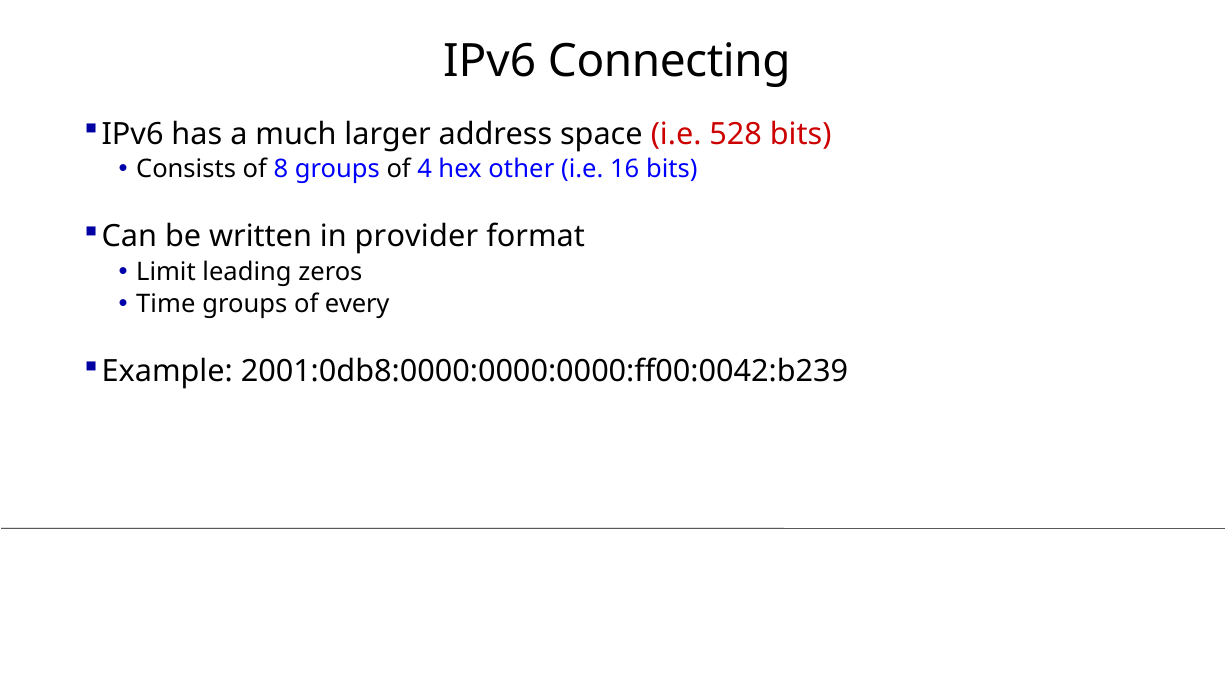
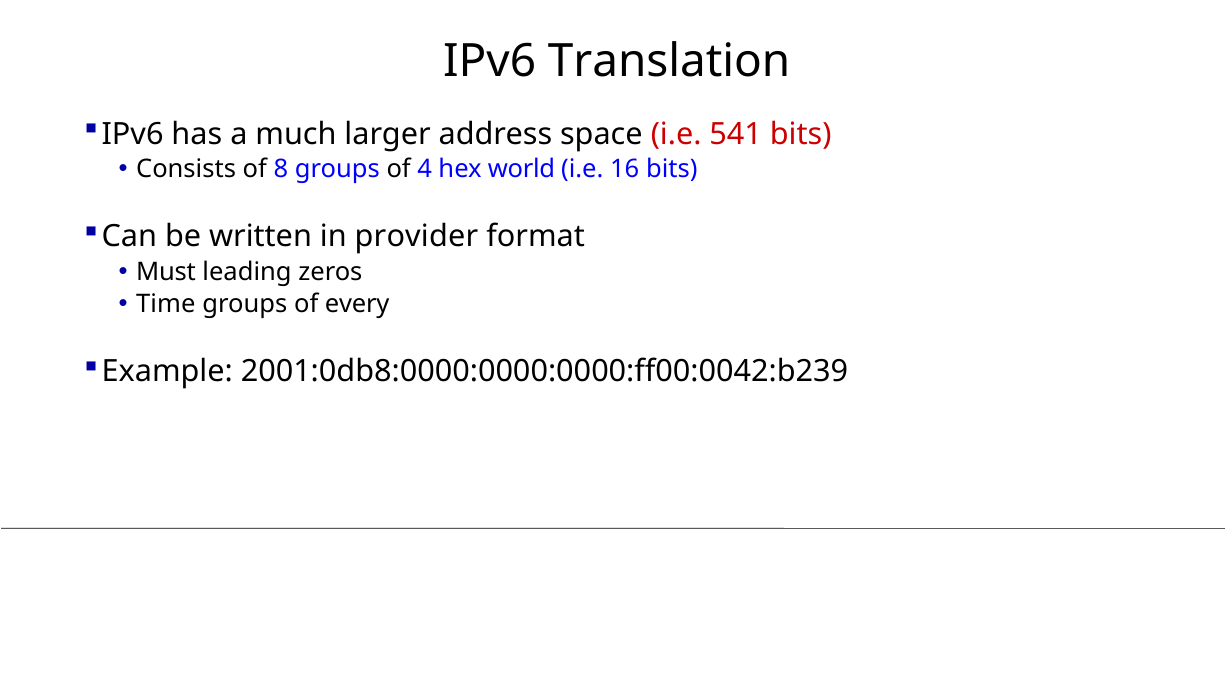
Connecting: Connecting -> Translation (669, 62)
528: 528 -> 541 (736, 134)
other: other -> world (522, 169)
Limit: Limit -> Must (166, 272)
